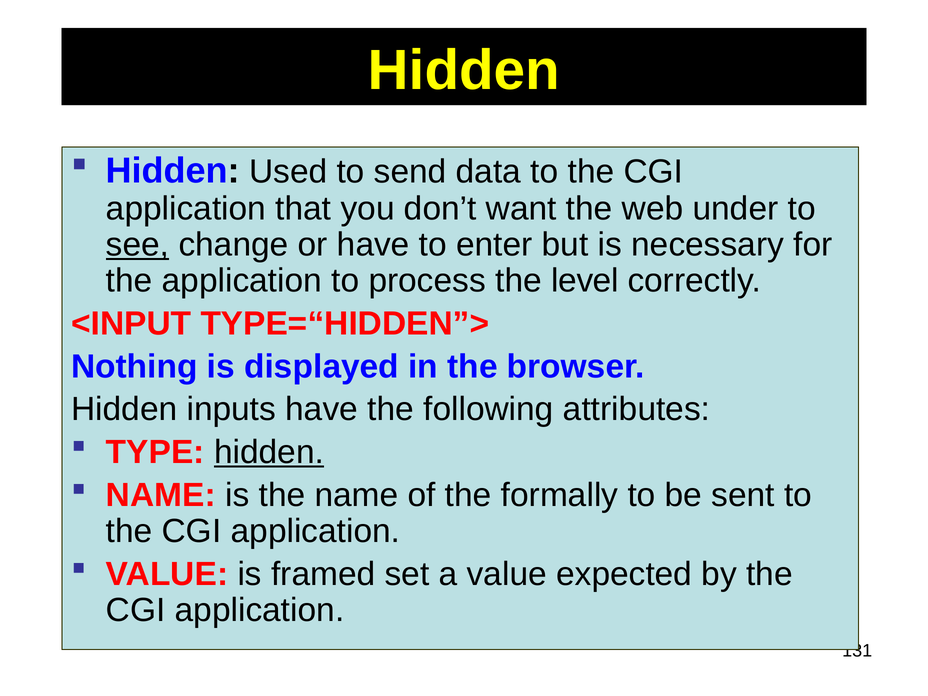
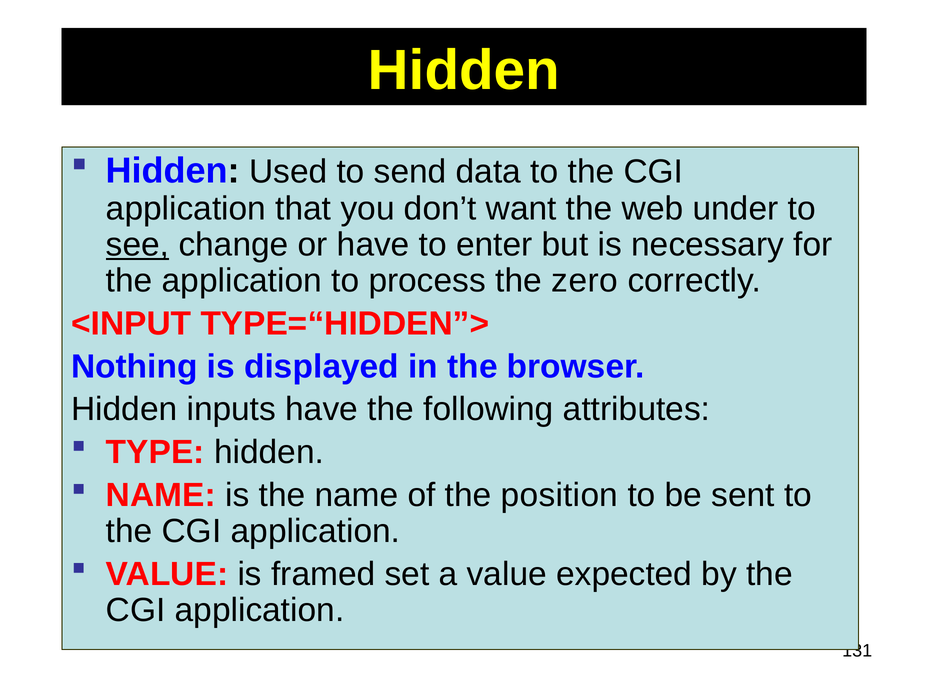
level: level -> zero (585, 281)
hidden underline: present -> none (269, 452)
formally: formally -> position (559, 495)
